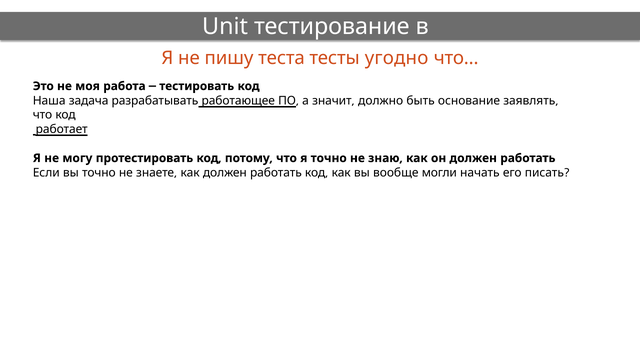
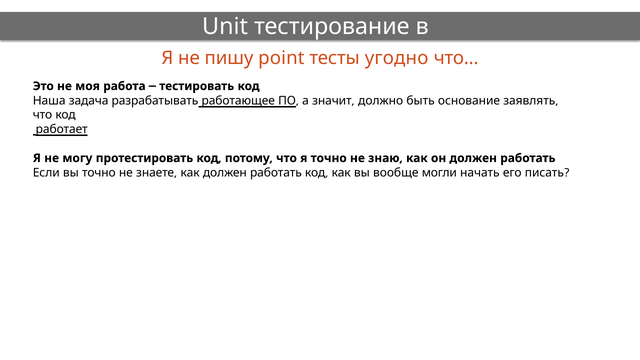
теста: теста -> point (281, 58)
